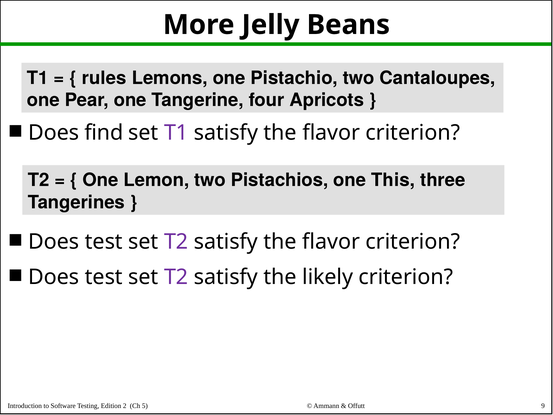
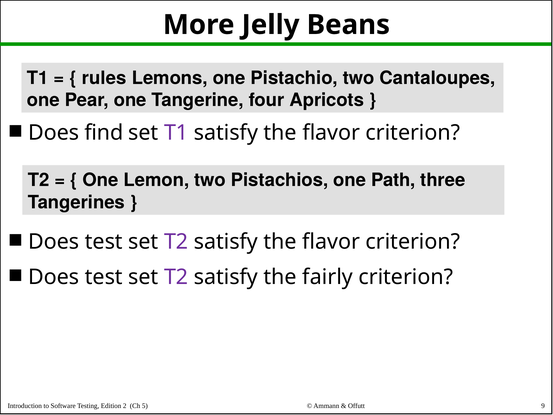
This: This -> Path (393, 180)
likely: likely -> fairly (328, 277)
